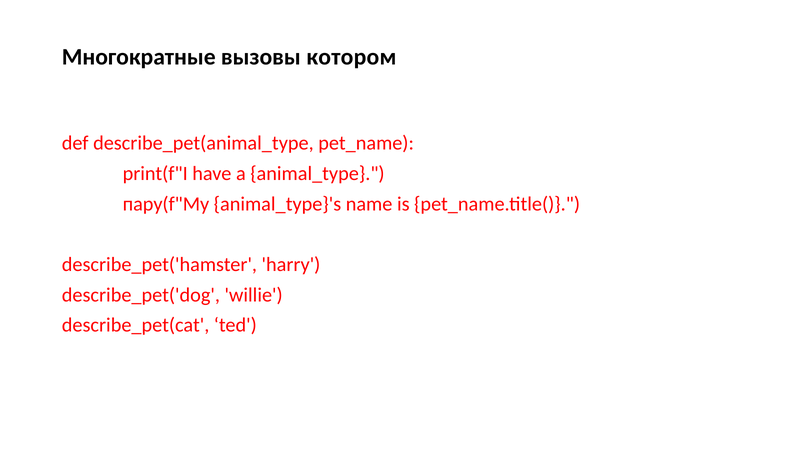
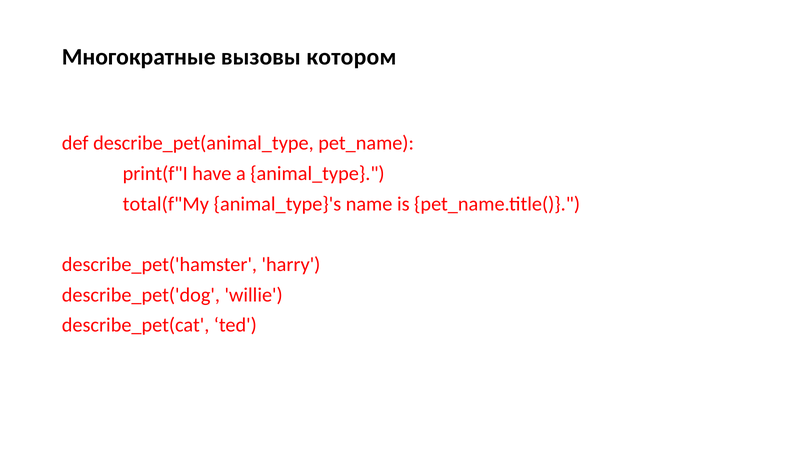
пару(f"My: пару(f"My -> total(f"My (166, 204)
